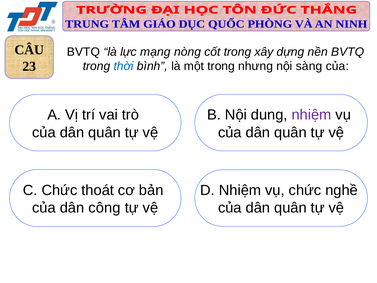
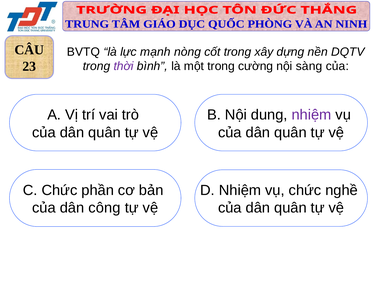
mạng: mạng -> mạnh (155, 52)
nền BVTQ: BVTQ -> DQTV (348, 52)
thời colour: blue -> purple (124, 66)
nhưng: nhưng -> cường (256, 66)
thoát: thoát -> phần (98, 190)
